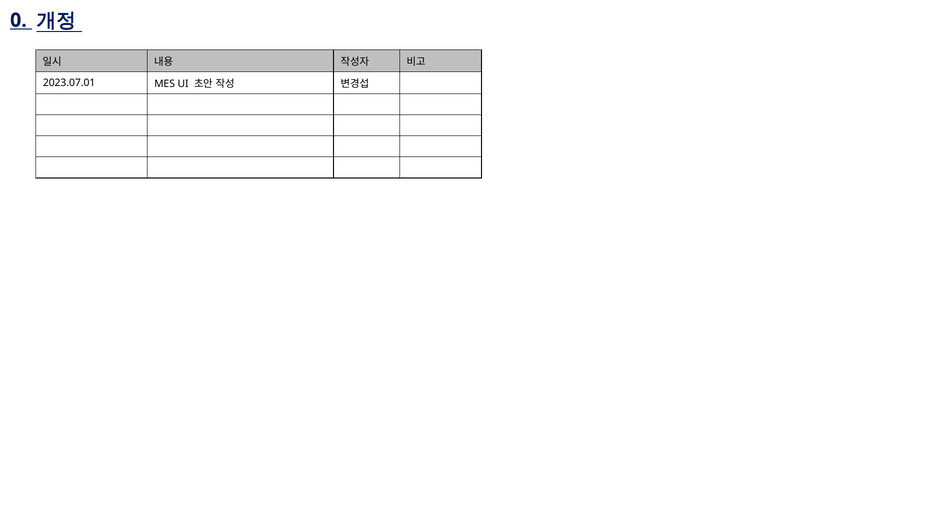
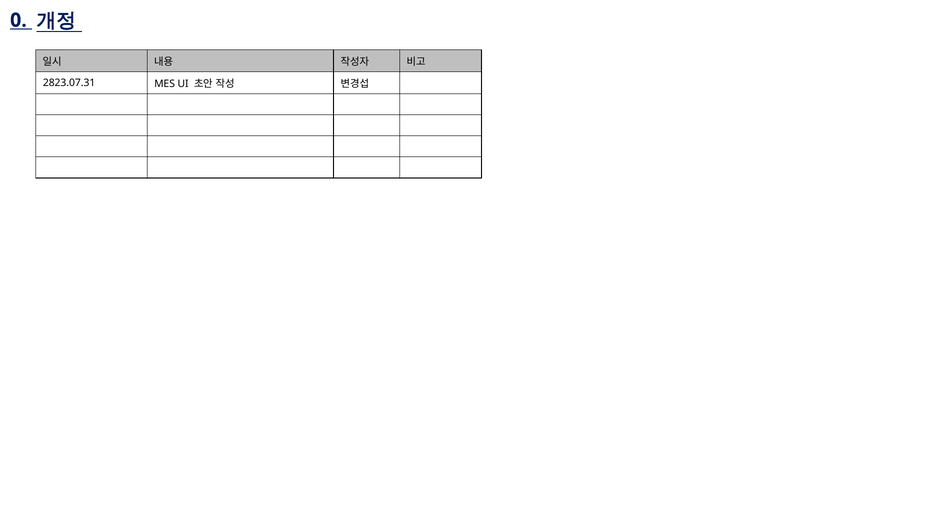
2023.07.01: 2023.07.01 -> 2823.07.31 (69, 83)
